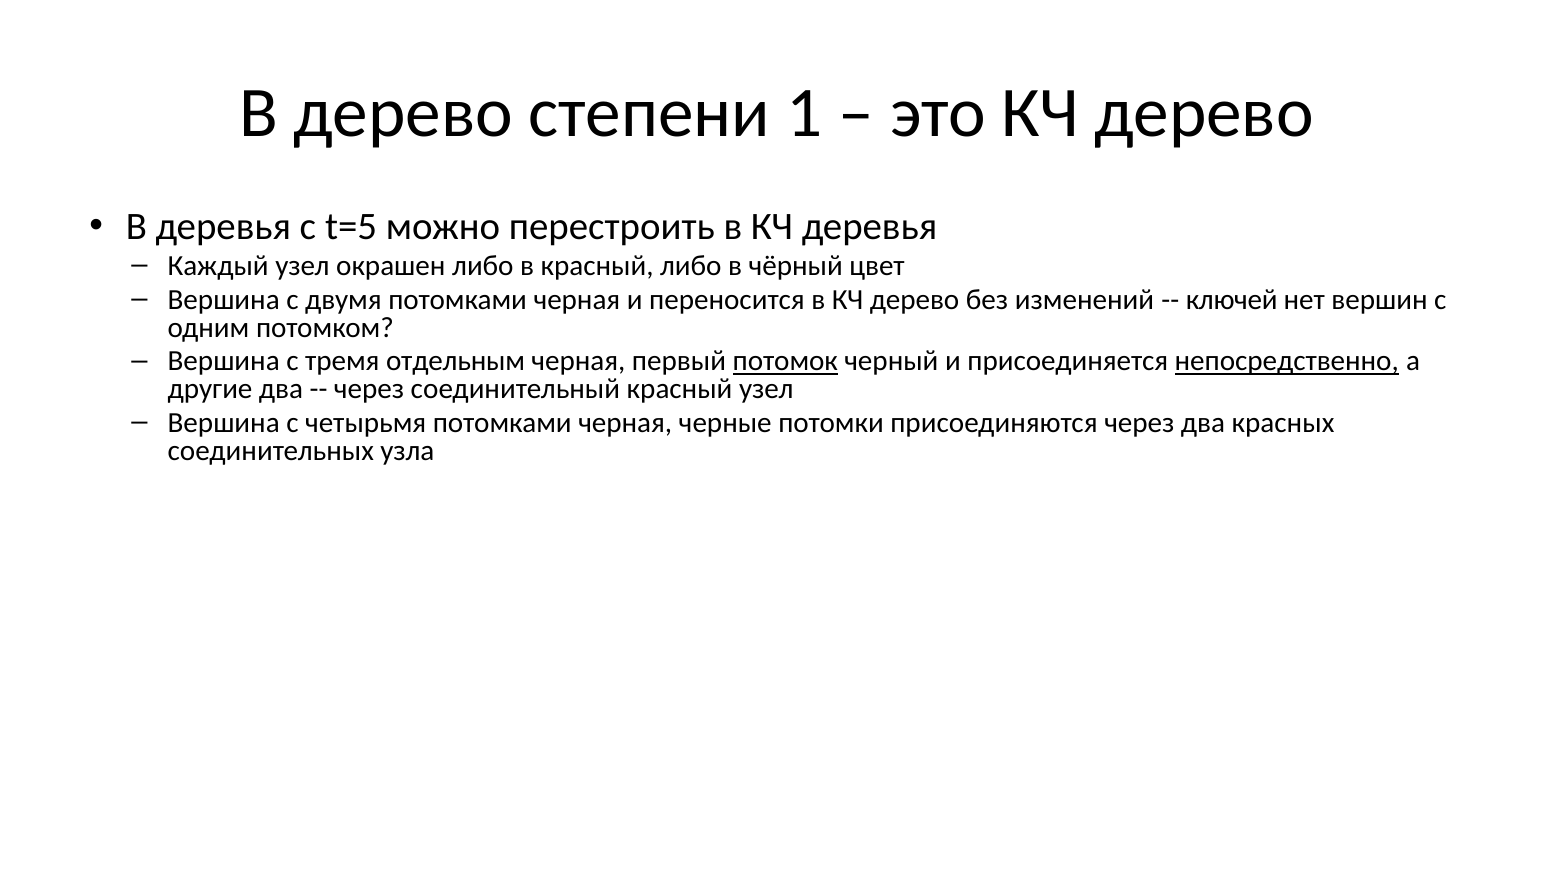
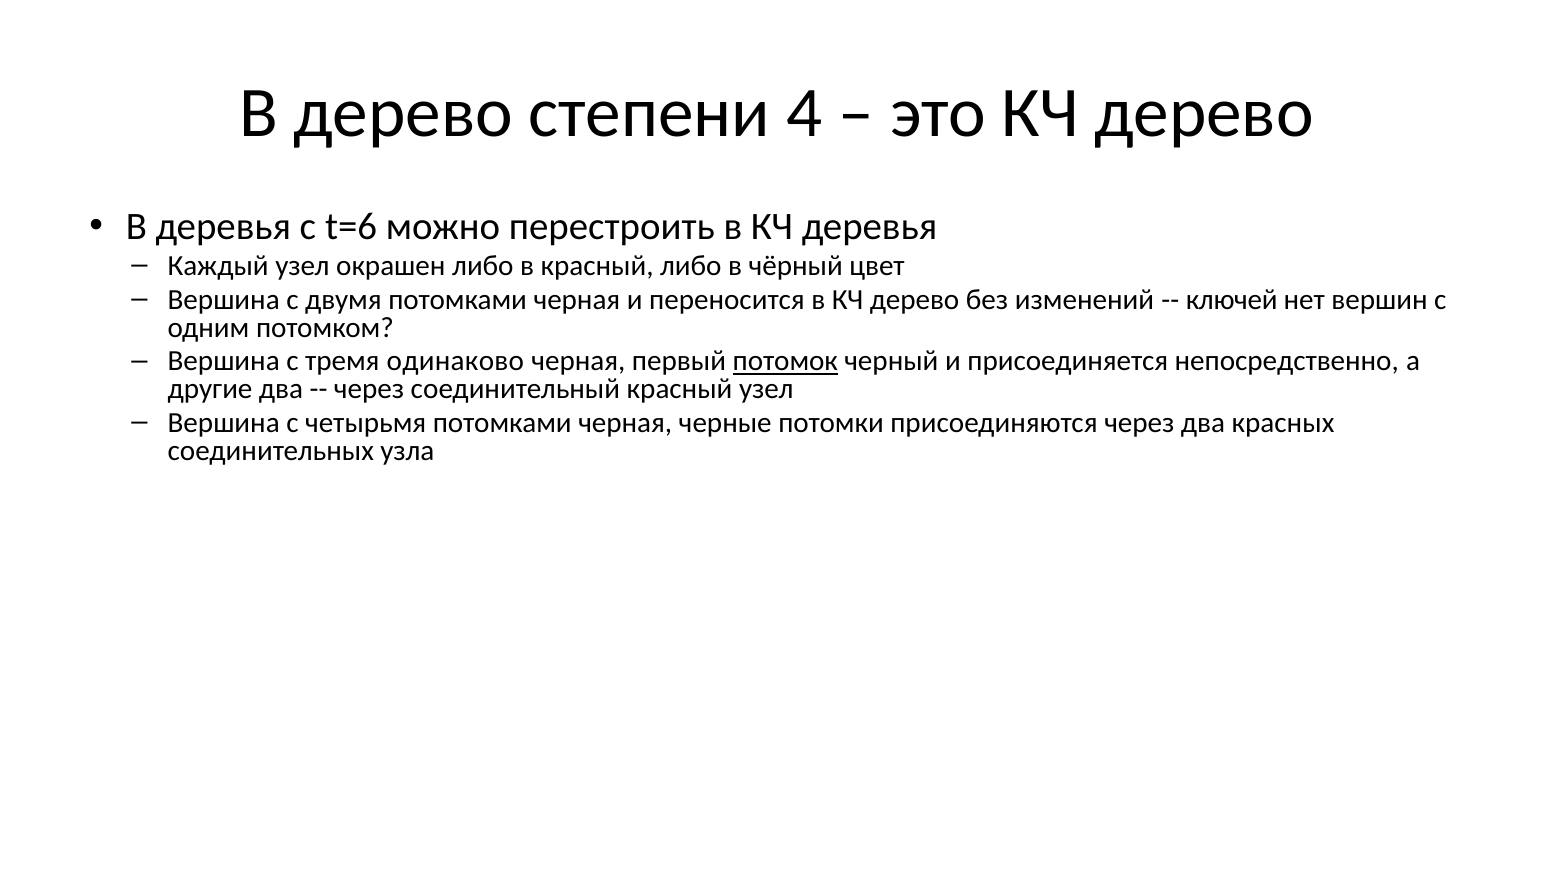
1: 1 -> 4 (805, 113)
t=5: t=5 -> t=6 (351, 227)
отдельным: отдельным -> одинаково (455, 361)
непосредственно underline: present -> none (1287, 361)
